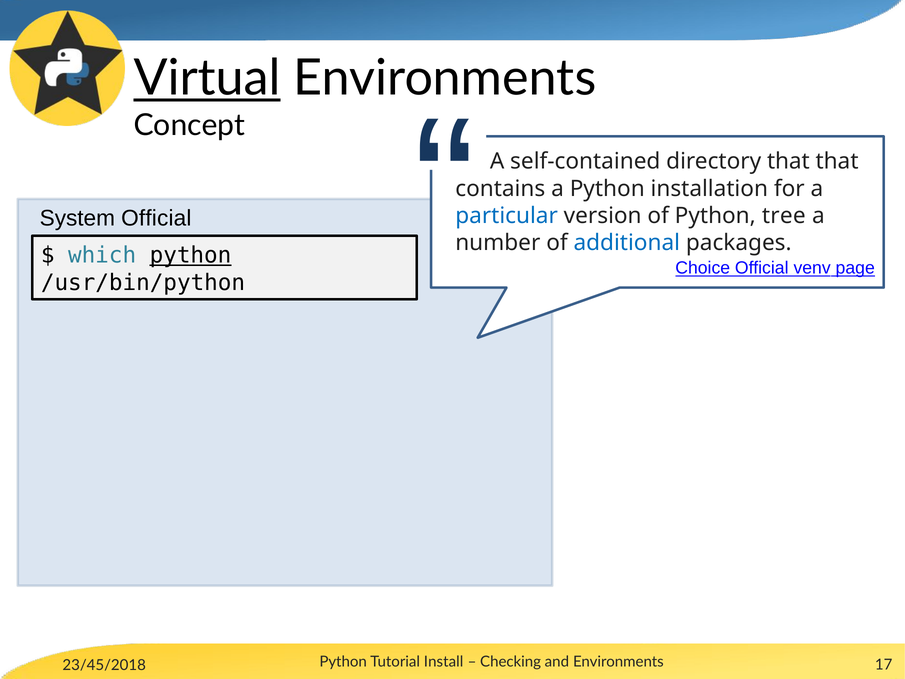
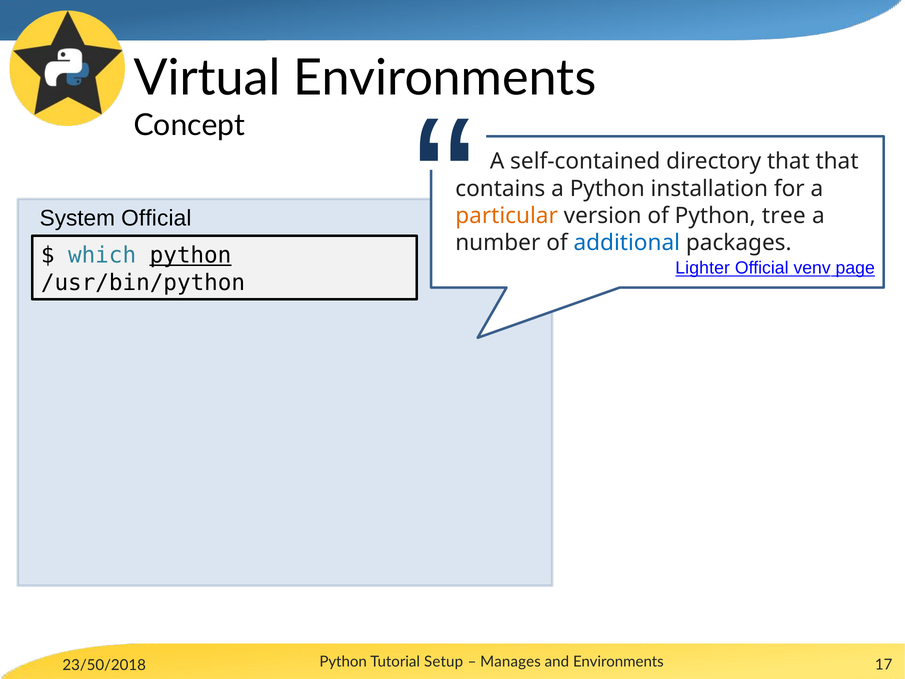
Virtual underline: present -> none (207, 78)
particular colour: blue -> orange (507, 216)
Choice: Choice -> Lighter (703, 268)
23/45/2018: 23/45/2018 -> 23/50/2018 (104, 665)
Install: Install -> Setup (444, 662)
Checking: Checking -> Manages (510, 662)
